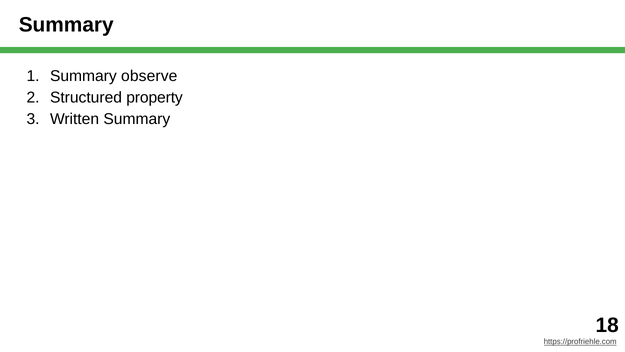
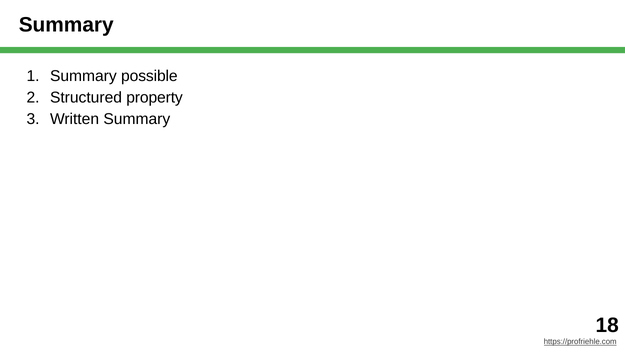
observe: observe -> possible (149, 76)
